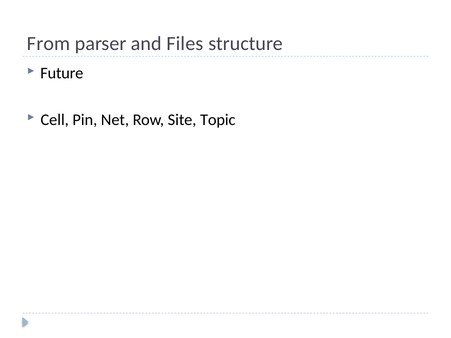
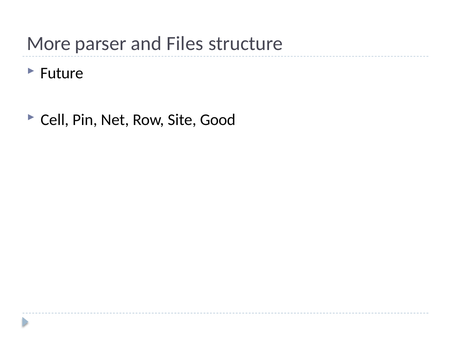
From: From -> More (49, 44)
Topic: Topic -> Good (218, 120)
